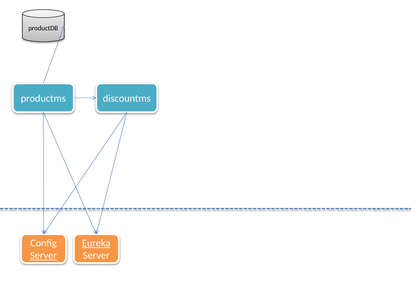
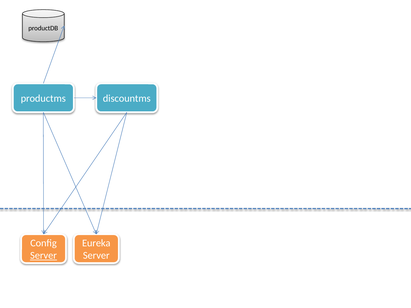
Eureka underline: present -> none (96, 243)
